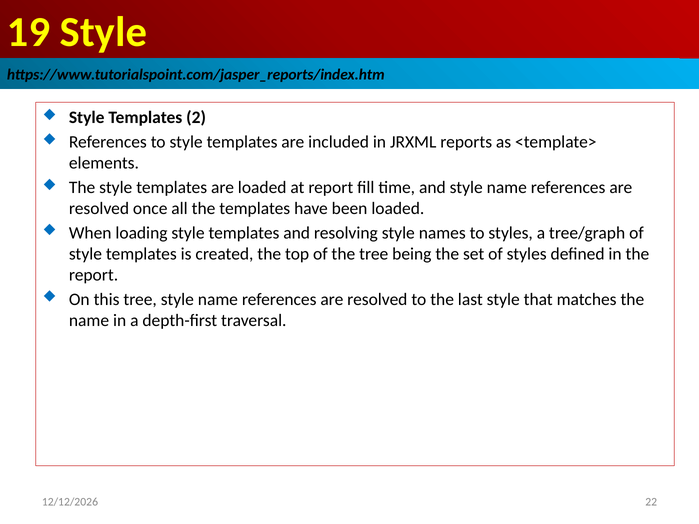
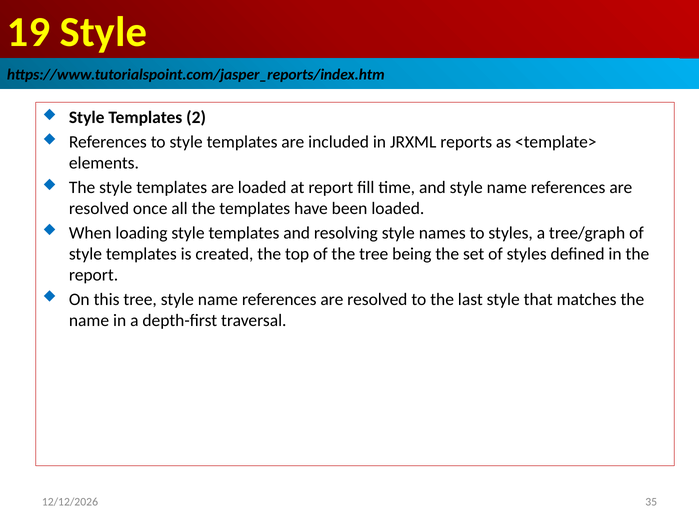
22: 22 -> 35 (651, 502)
